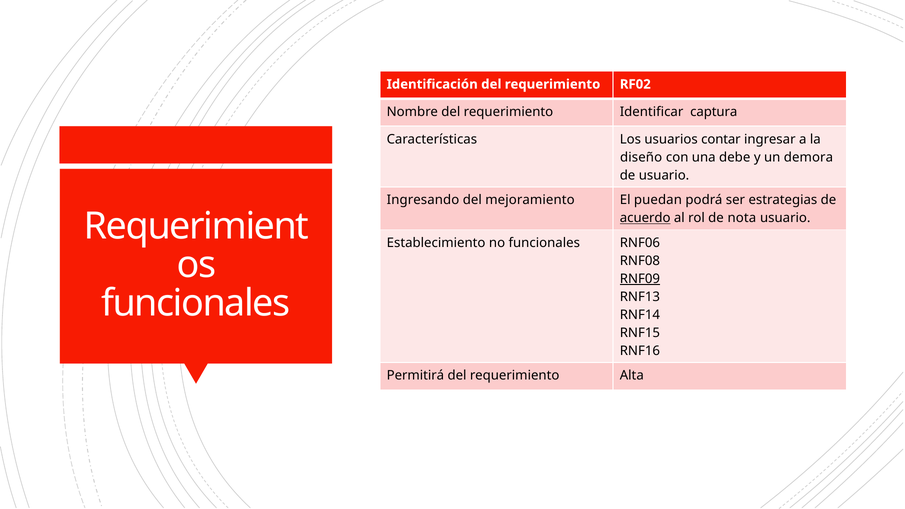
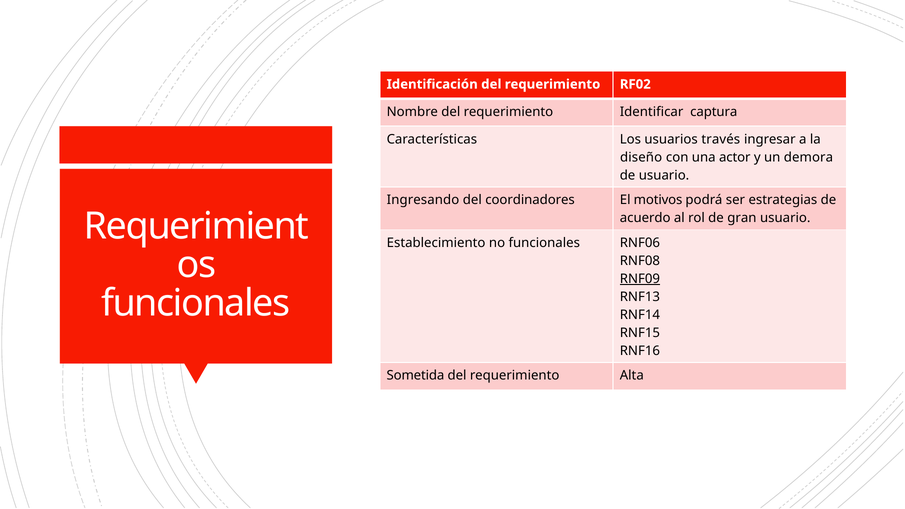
contar: contar -> través (721, 139)
debe: debe -> actor (735, 157)
mejoramiento: mejoramiento -> coordinadores (530, 200)
puedan: puedan -> motivos (658, 200)
acuerdo underline: present -> none (645, 218)
nota: nota -> gran (742, 218)
Permitirá: Permitirá -> Sometida (415, 376)
